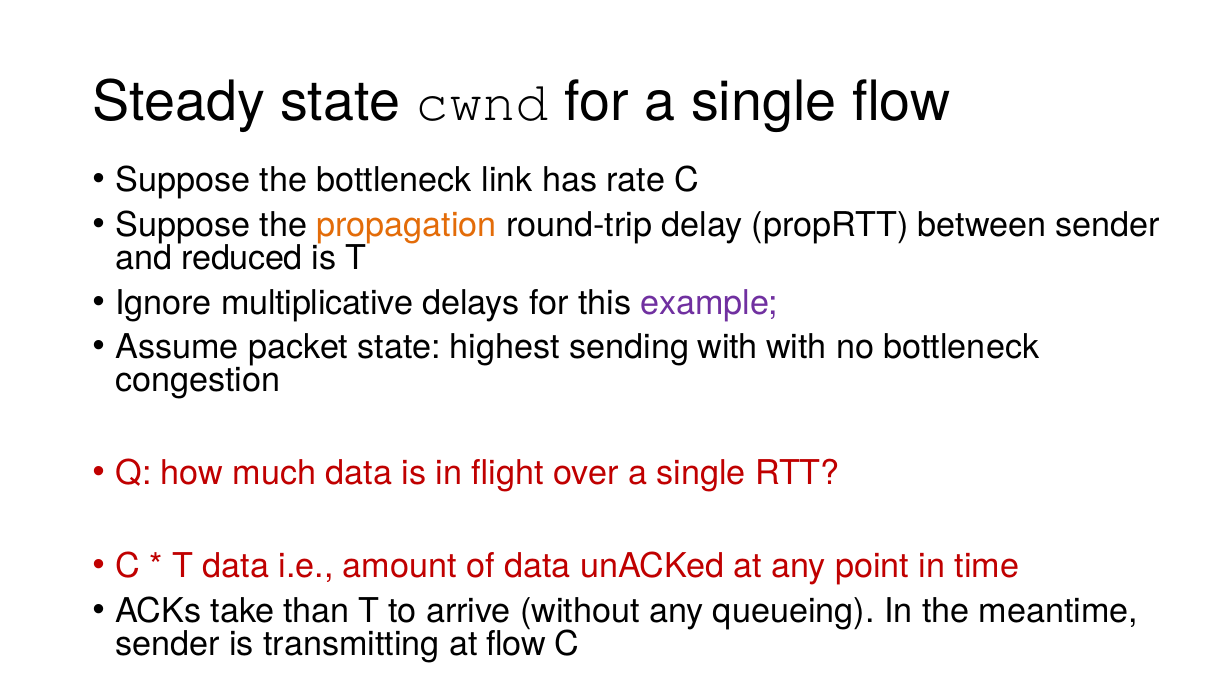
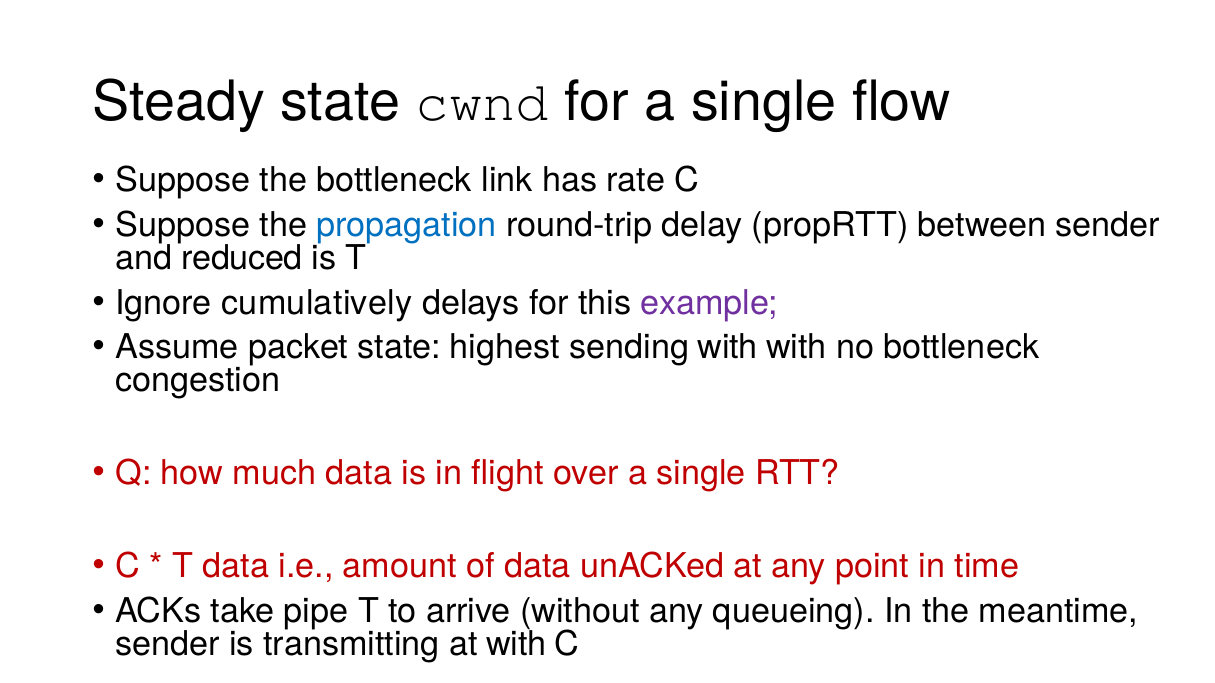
propagation colour: orange -> blue (407, 225)
multiplicative: multiplicative -> cumulatively (317, 303)
than: than -> pipe (316, 611)
at flow: flow -> with (516, 645)
